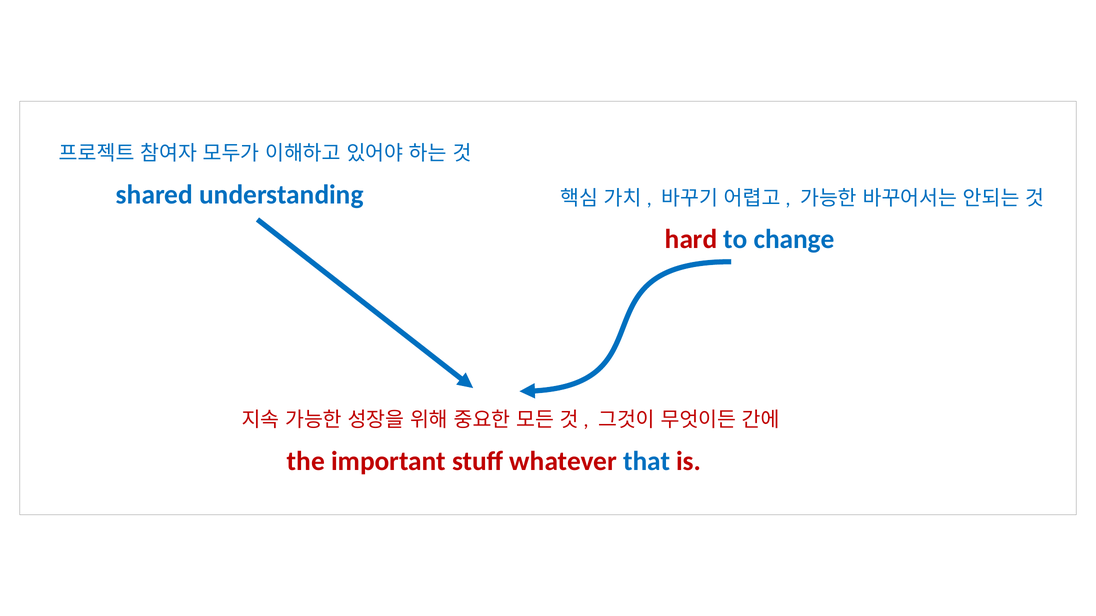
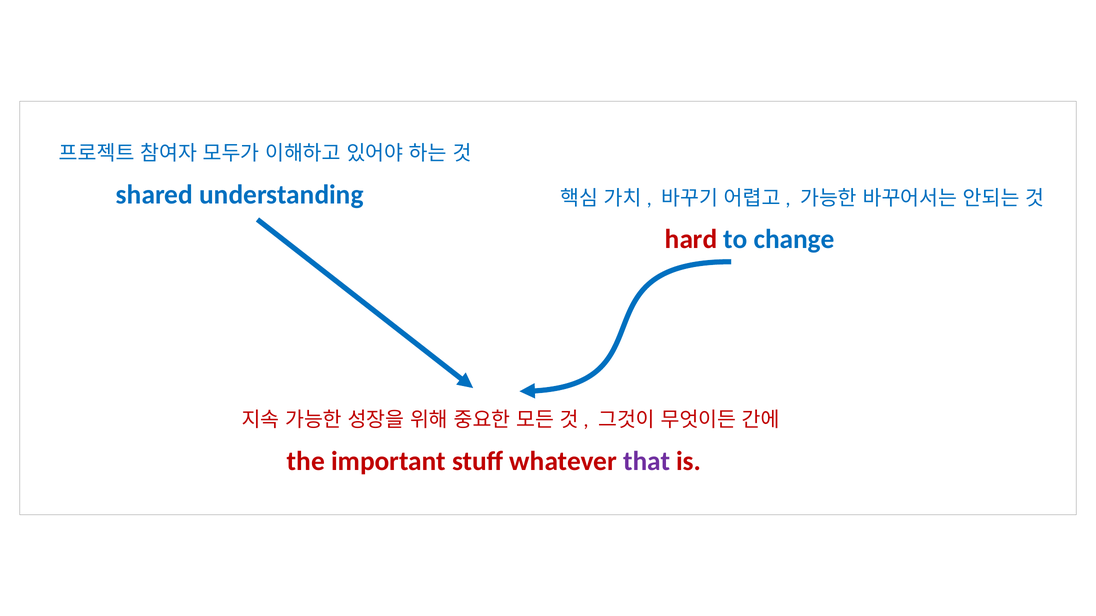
that colour: blue -> purple (647, 462)
